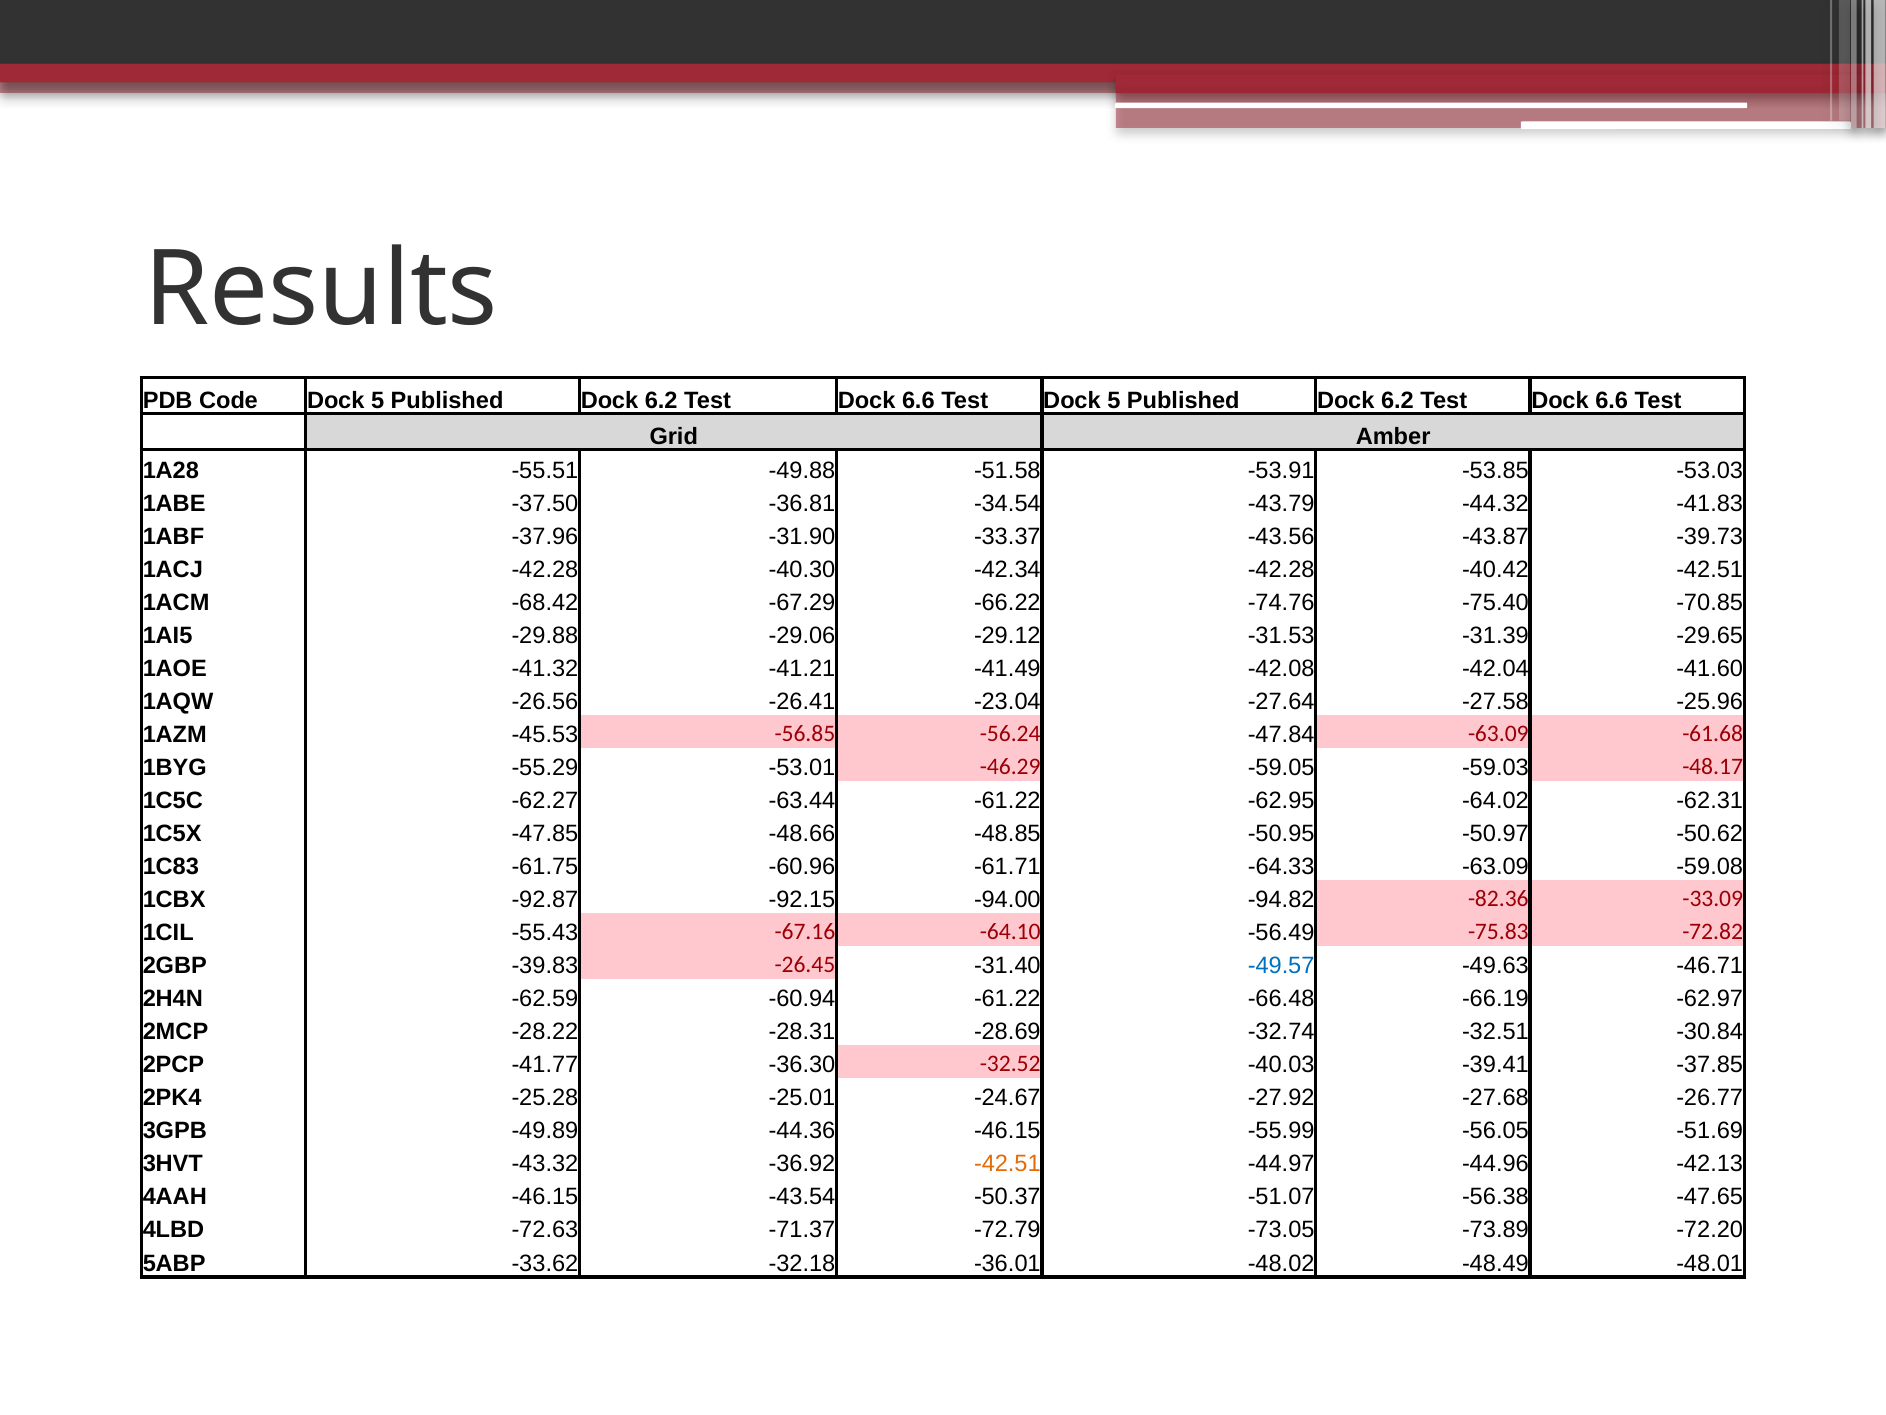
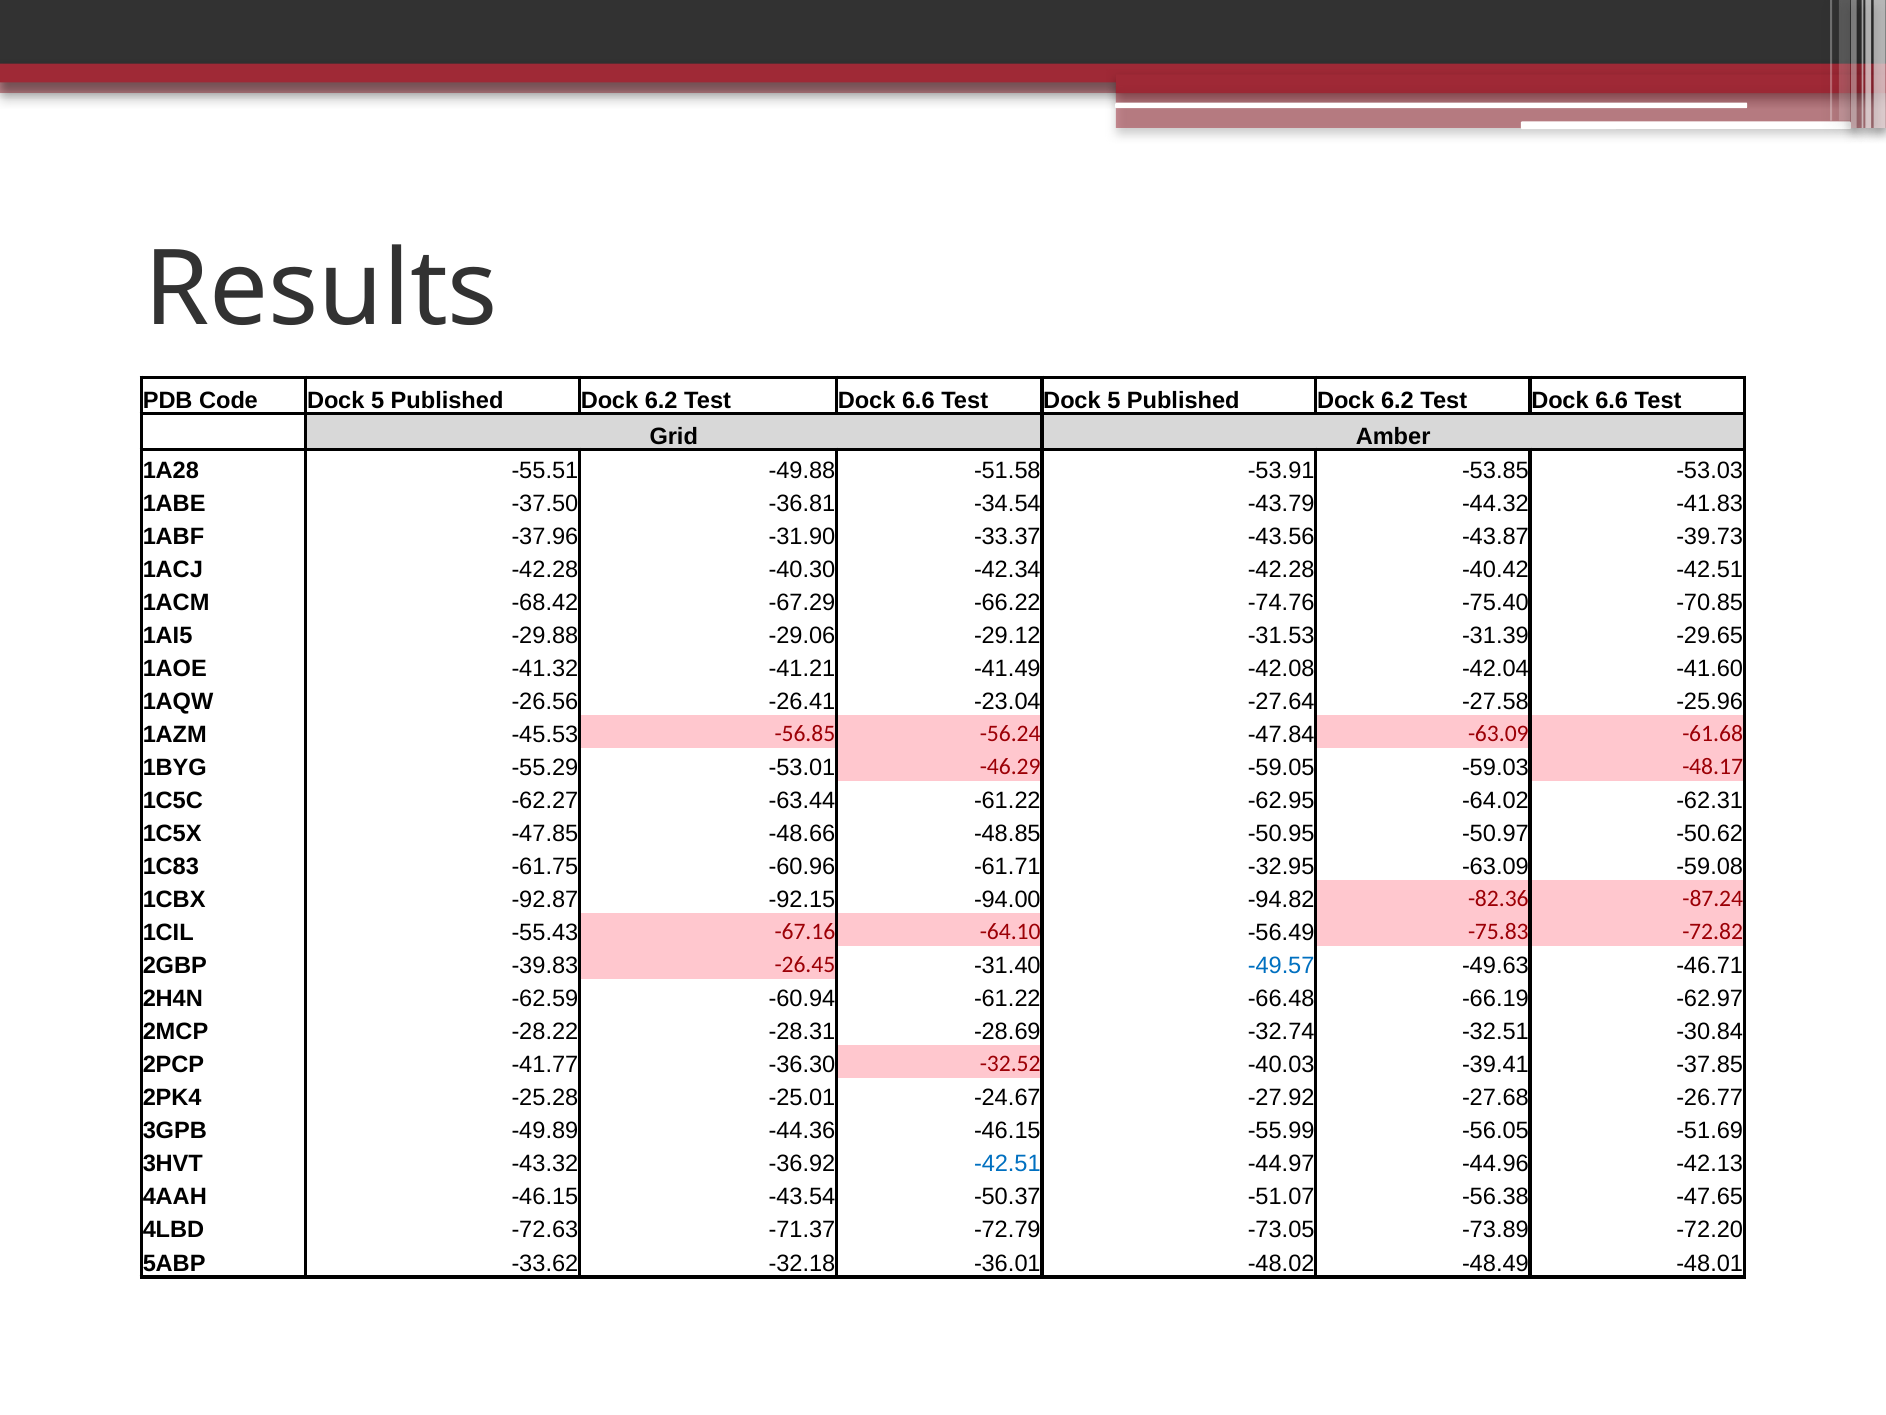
-64.33: -64.33 -> -32.95 (1281, 867)
-33.09: -33.09 -> -87.24 (1713, 898)
-42.51 colour: orange -> blue (1007, 1163)
